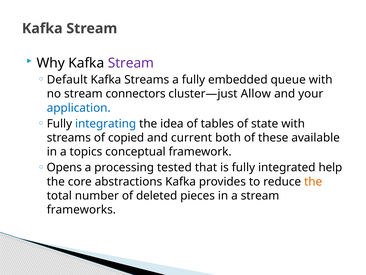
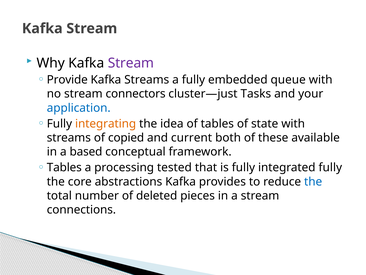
Default: Default -> Provide (67, 80)
Allow: Allow -> Tasks (256, 94)
integrating colour: blue -> orange (106, 123)
topics: topics -> based (86, 152)
Opens: Opens -> Tables (64, 167)
integrated help: help -> fully (330, 167)
the colour: orange -> blue (313, 181)
frameworks: frameworks -> connections (81, 209)
